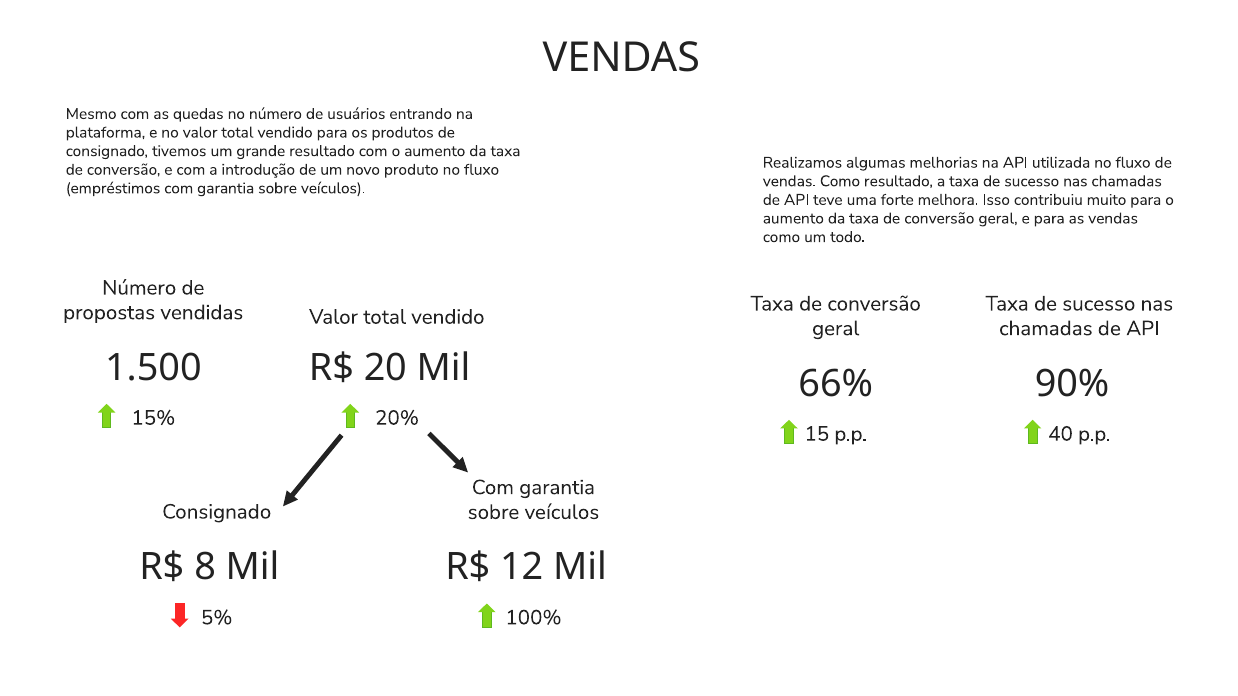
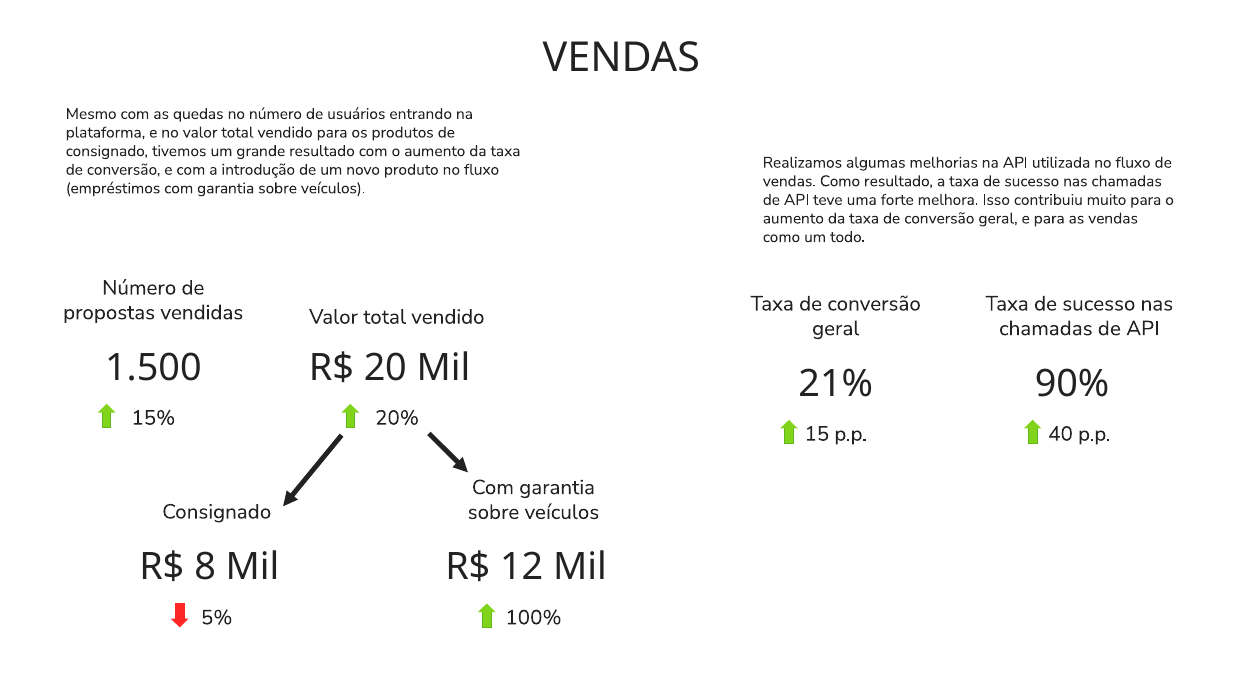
66%: 66% -> 21% (836, 384)
